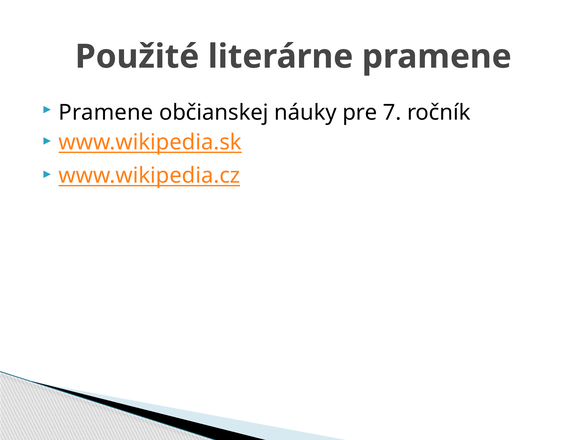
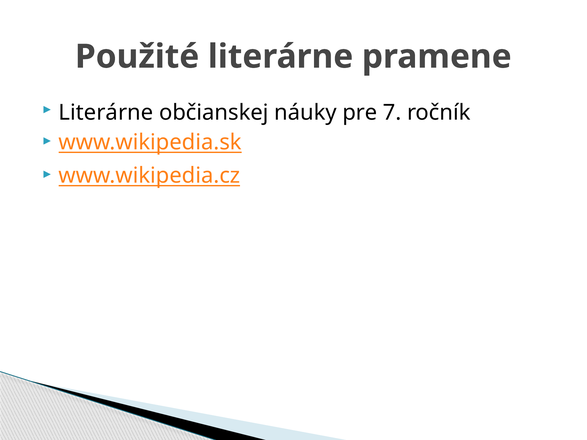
Pramene: Pramene -> Literárne (106, 113)
